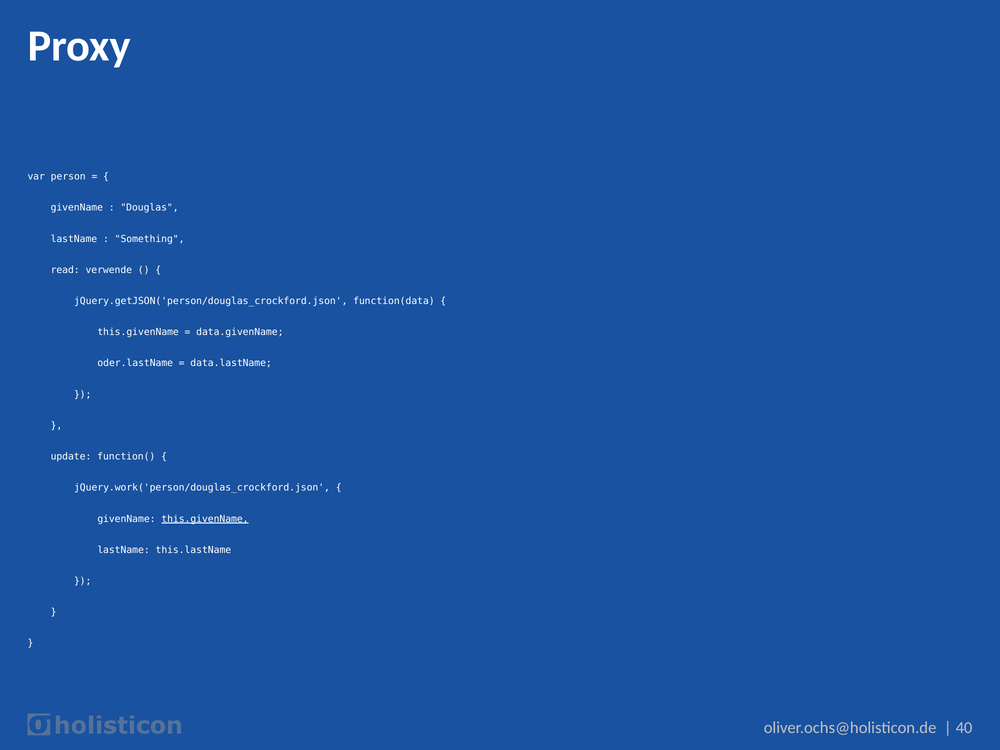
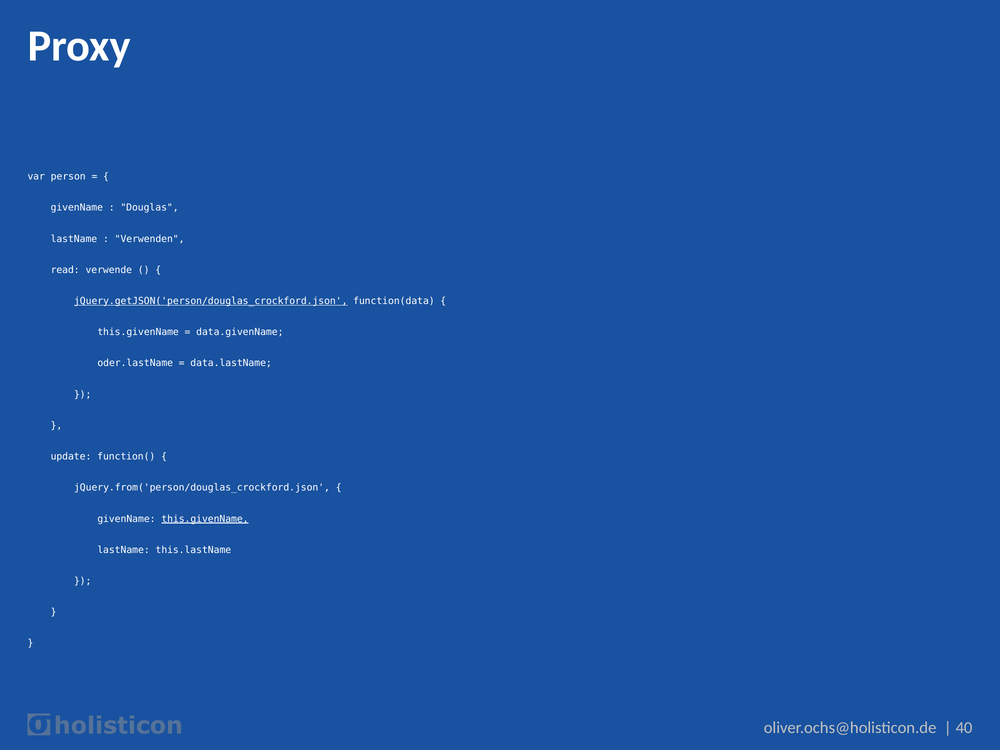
Something: Something -> Verwenden (150, 239)
jQuery.getJSON('person/douglas_crockford.json underline: none -> present (211, 301)
jQuery.work('person/douglas_crockford.json: jQuery.work('person/douglas_crockford.json -> jQuery.from('person/douglas_crockford.json (202, 488)
